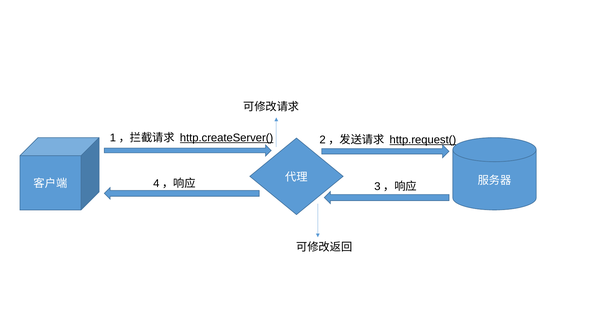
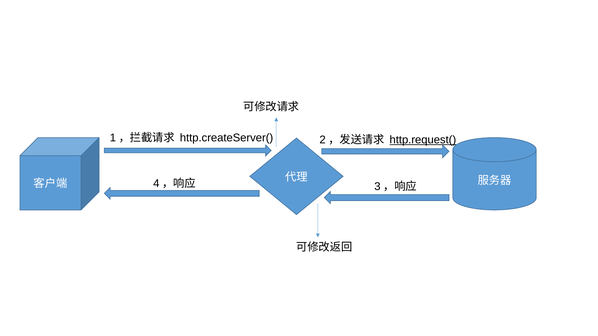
http.createServer( underline: present -> none (227, 138)
